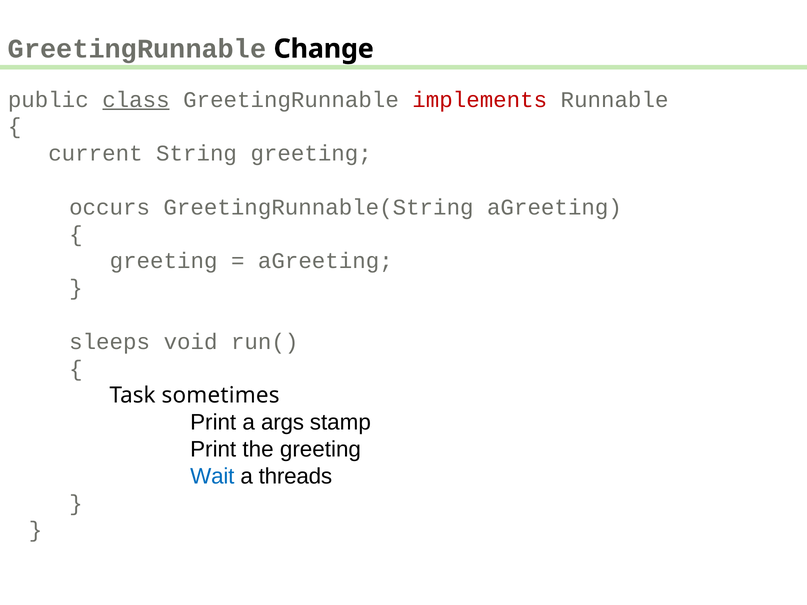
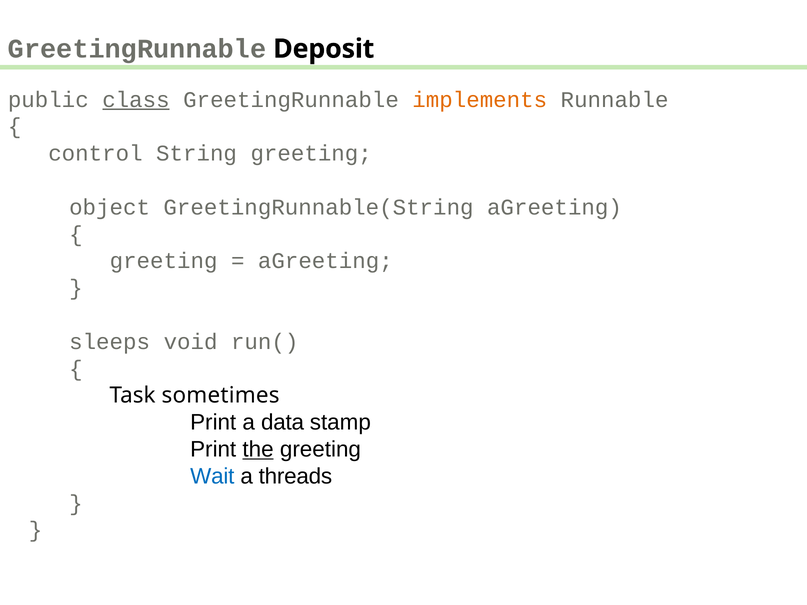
Change: Change -> Deposit (324, 49)
implements colour: red -> orange (480, 100)
current: current -> control (95, 154)
occurs: occurs -> object (110, 207)
args: args -> data (283, 423)
the underline: none -> present (258, 450)
